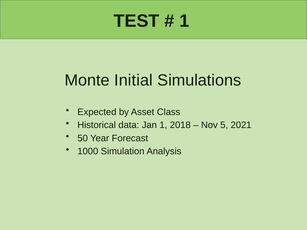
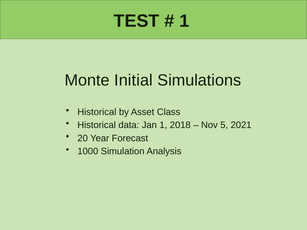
Expected: Expected -> Historical (97, 112)
50: 50 -> 20 (83, 138)
